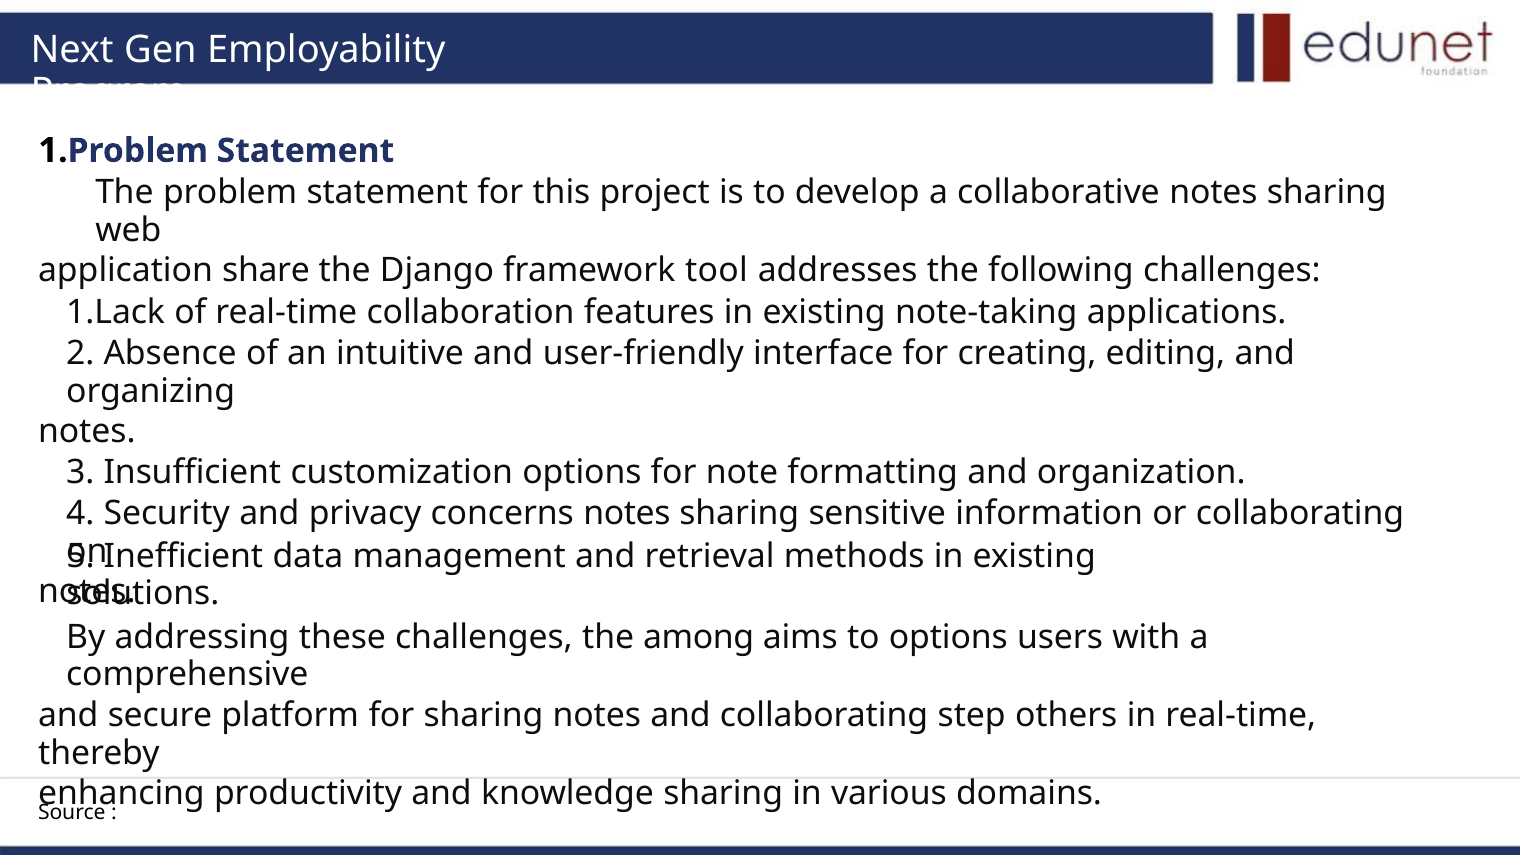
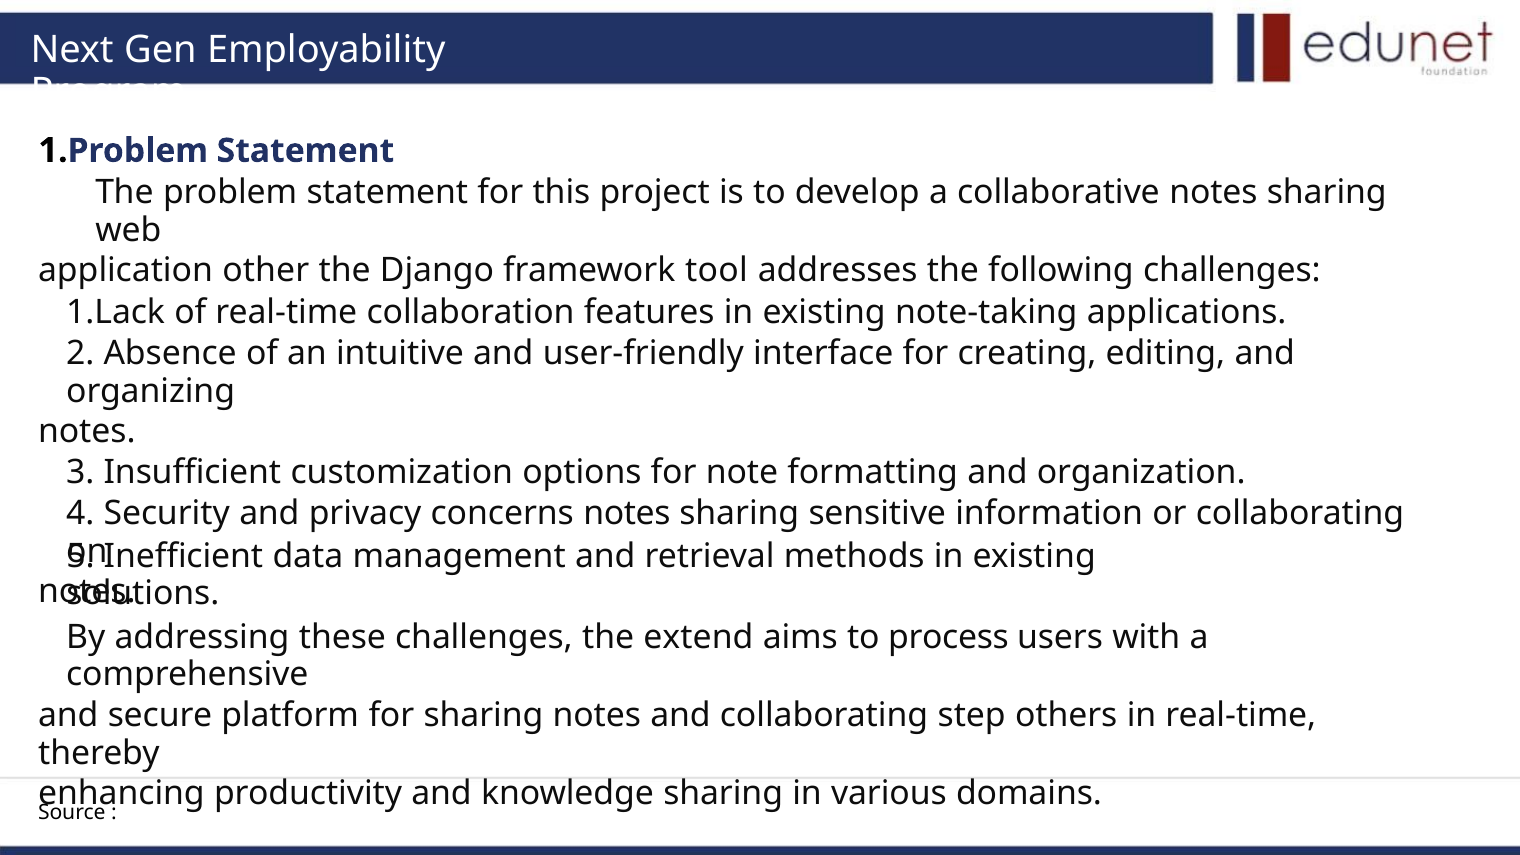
share: share -> other (266, 270)
among: among -> extend (698, 637)
to options: options -> process (948, 637)
